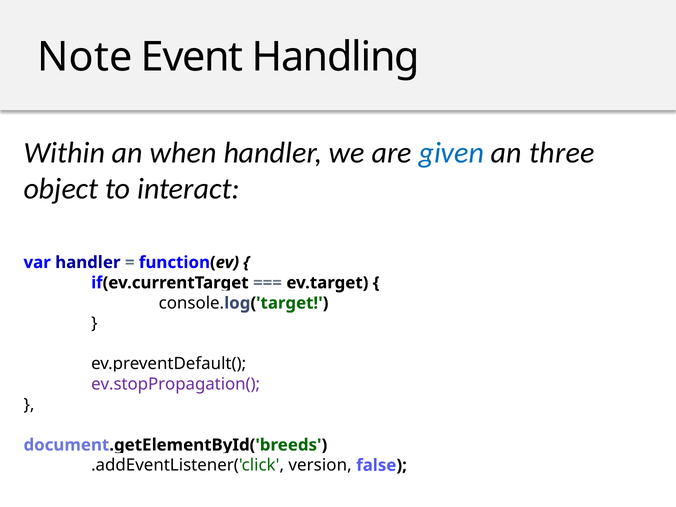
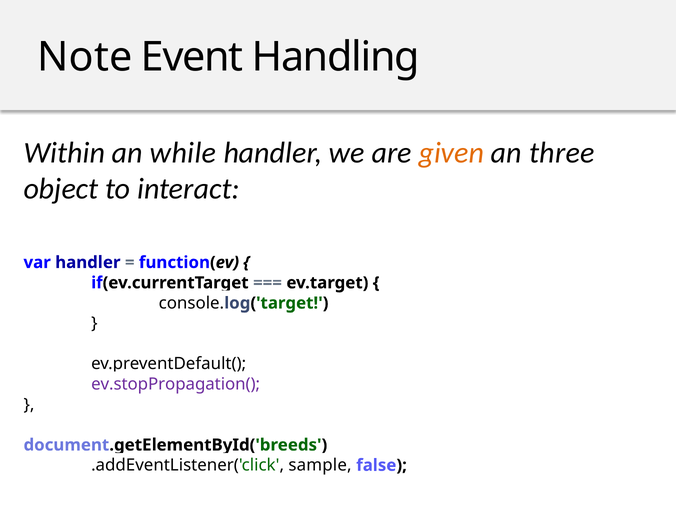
when: when -> while (183, 153)
given colour: blue -> orange (451, 153)
version: version -> sample (320, 465)
